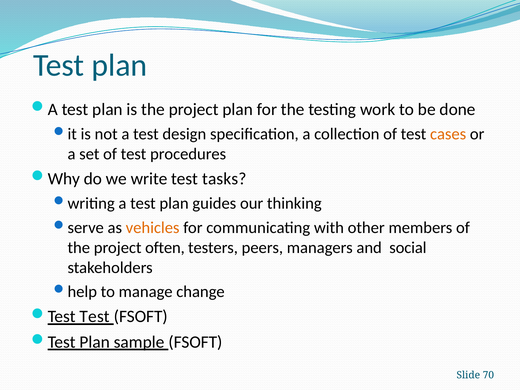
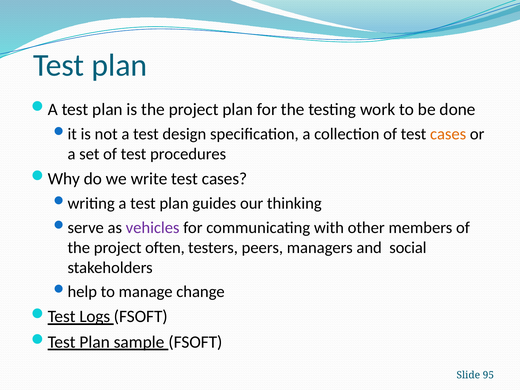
write test tasks: tasks -> cases (224, 179)
vehicles colour: orange -> purple (153, 228)
Test Test: Test -> Logs (95, 317)
70: 70 -> 95 (488, 375)
